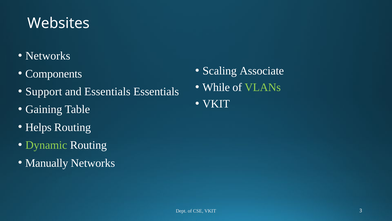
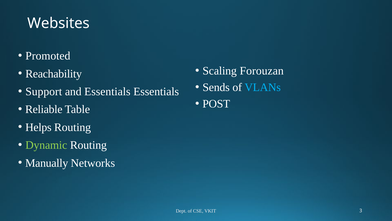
Networks: Networks -> Promoted (48, 56)
Associate: Associate -> Forouzan (262, 71)
Components: Components -> Reachability (54, 74)
While: While -> Sends (216, 87)
VLANs colour: light green -> light blue (263, 87)
VKIT: VKIT -> POST (216, 104)
Gaining: Gaining -> Reliable (44, 109)
